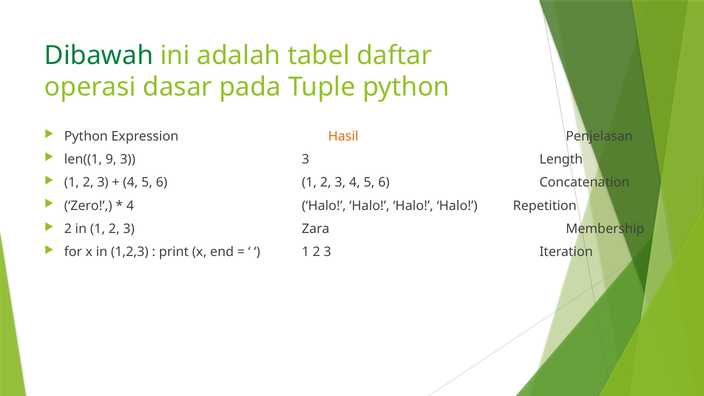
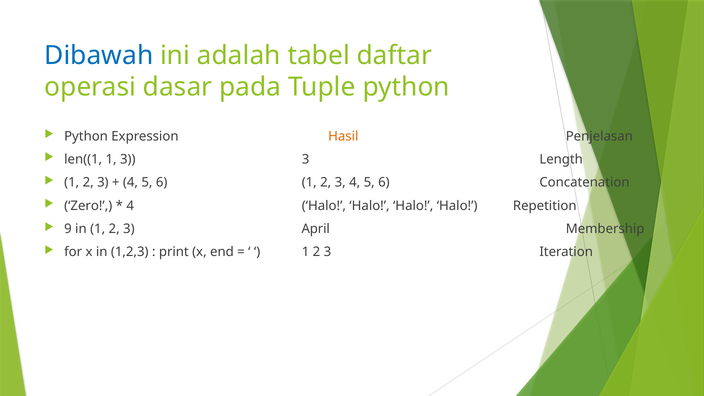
Dibawah colour: green -> blue (99, 56)
len((1 9: 9 -> 1 (111, 159)
2: 2 -> 9 (68, 229)
Zara: Zara -> April (316, 229)
